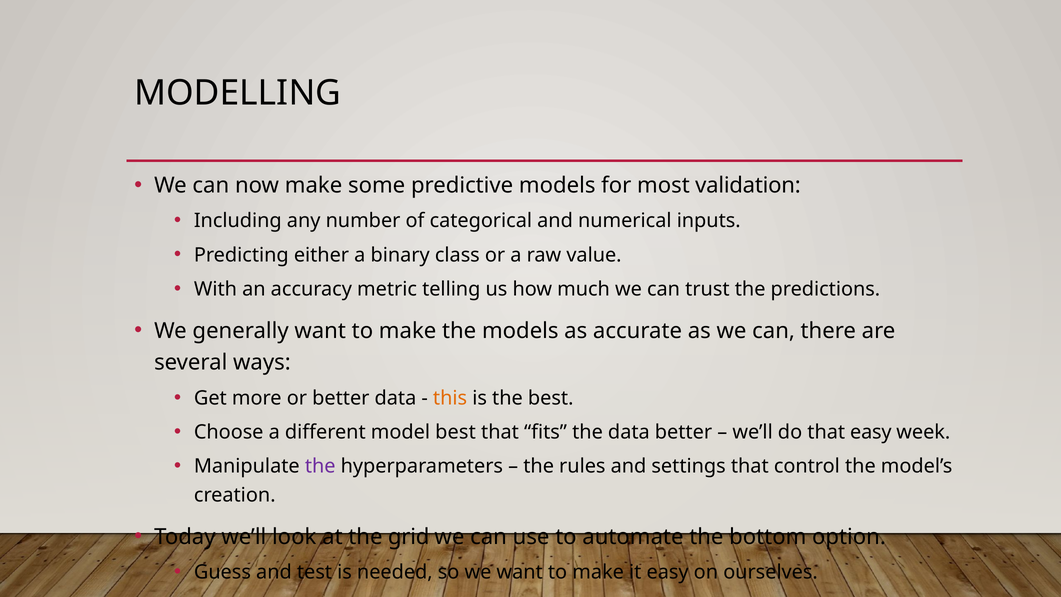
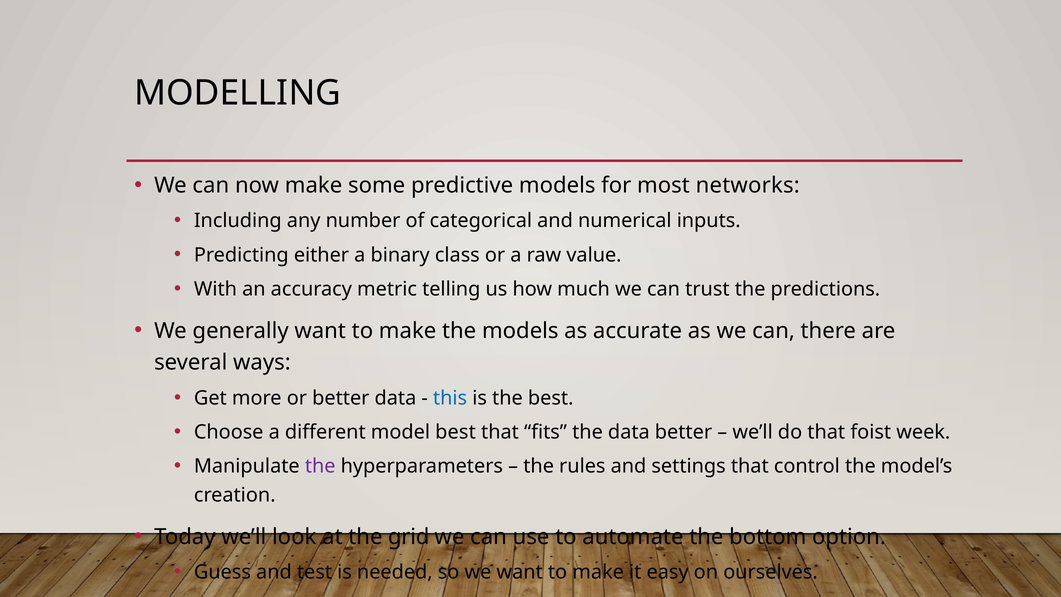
validation: validation -> networks (748, 185)
this colour: orange -> blue (450, 398)
that easy: easy -> foist (871, 432)
